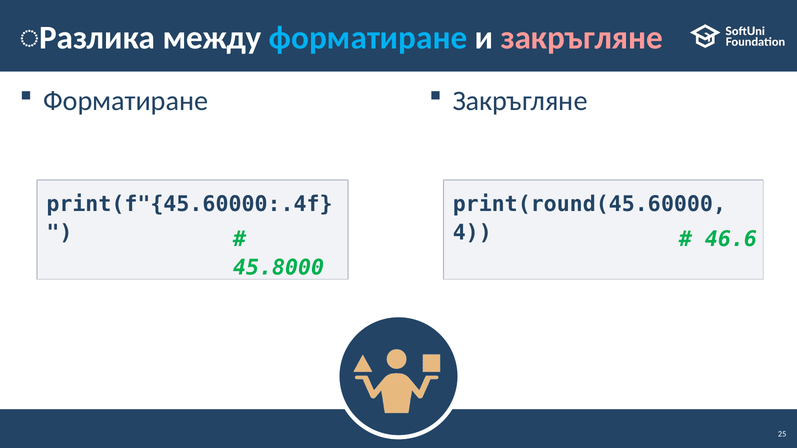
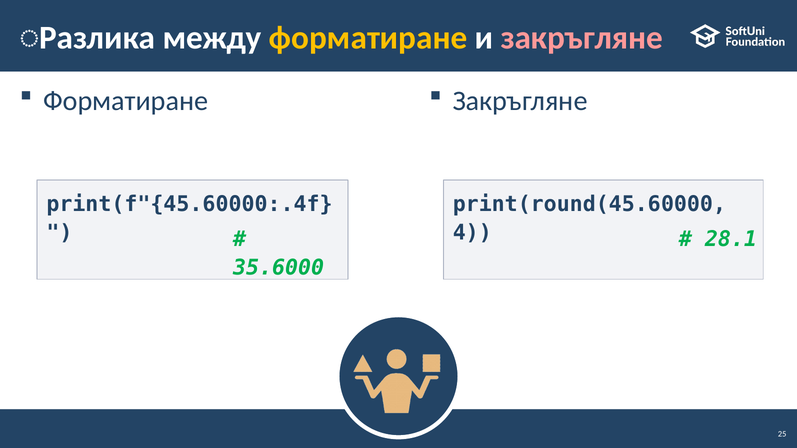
форматиране colour: light blue -> yellow (368, 38)
46.6: 46.6 -> 28.1 (731, 239)
45.8000: 45.8000 -> 35.6000 (279, 268)
